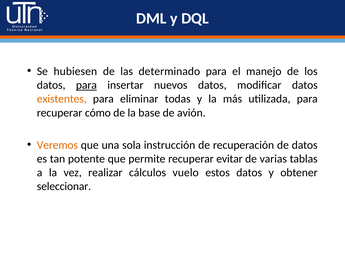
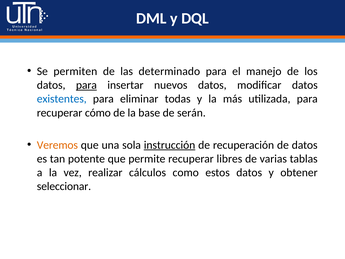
hubiesen: hubiesen -> permiten (75, 71)
existentes colour: orange -> blue (62, 99)
avión: avión -> serán (191, 113)
instrucción underline: none -> present (170, 145)
evitar: evitar -> libres (229, 159)
vuelo: vuelo -> como (186, 172)
